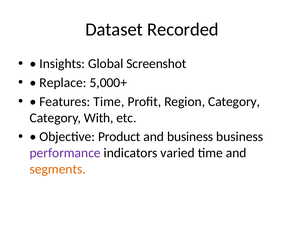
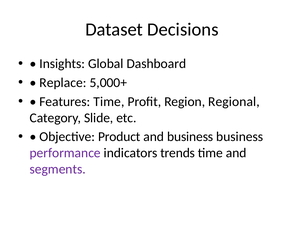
Recorded: Recorded -> Decisions (183, 29)
Screenshot: Screenshot -> Dashboard (156, 64)
Region Category: Category -> Regional (234, 102)
With: With -> Slide (99, 118)
varied: varied -> trends (178, 153)
segments colour: orange -> purple (58, 169)
